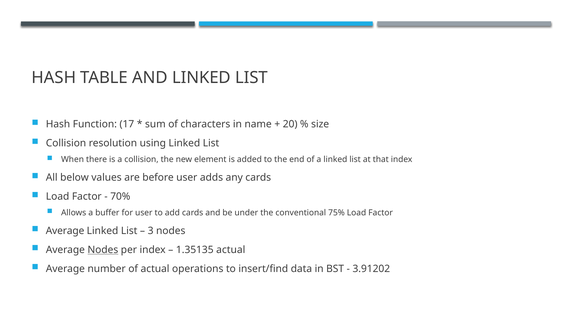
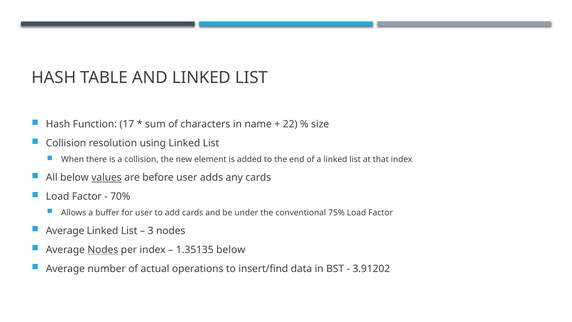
20: 20 -> 22 (290, 124)
values underline: none -> present (106, 177)
1.35135 actual: actual -> below (231, 250)
